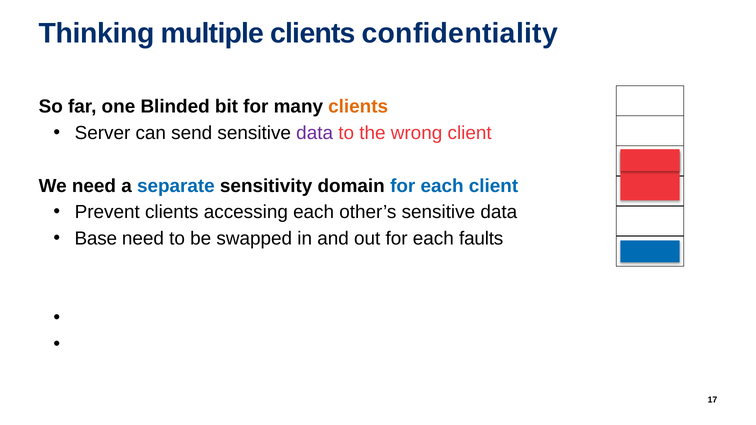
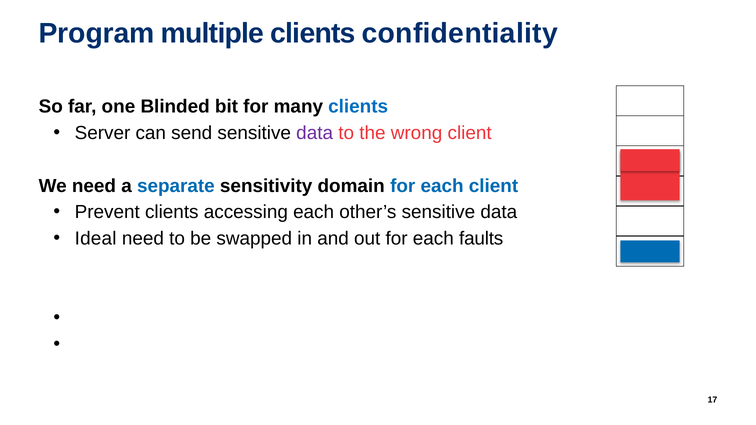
Thinking: Thinking -> Program (97, 34)
clients colour: orange -> blue (358, 107)
Base: Base -> Ideal (96, 239)
